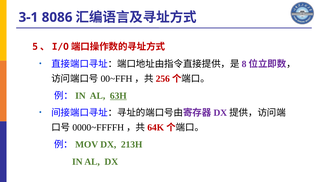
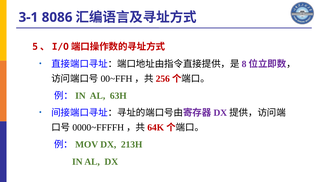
63H underline: present -> none (118, 96)
